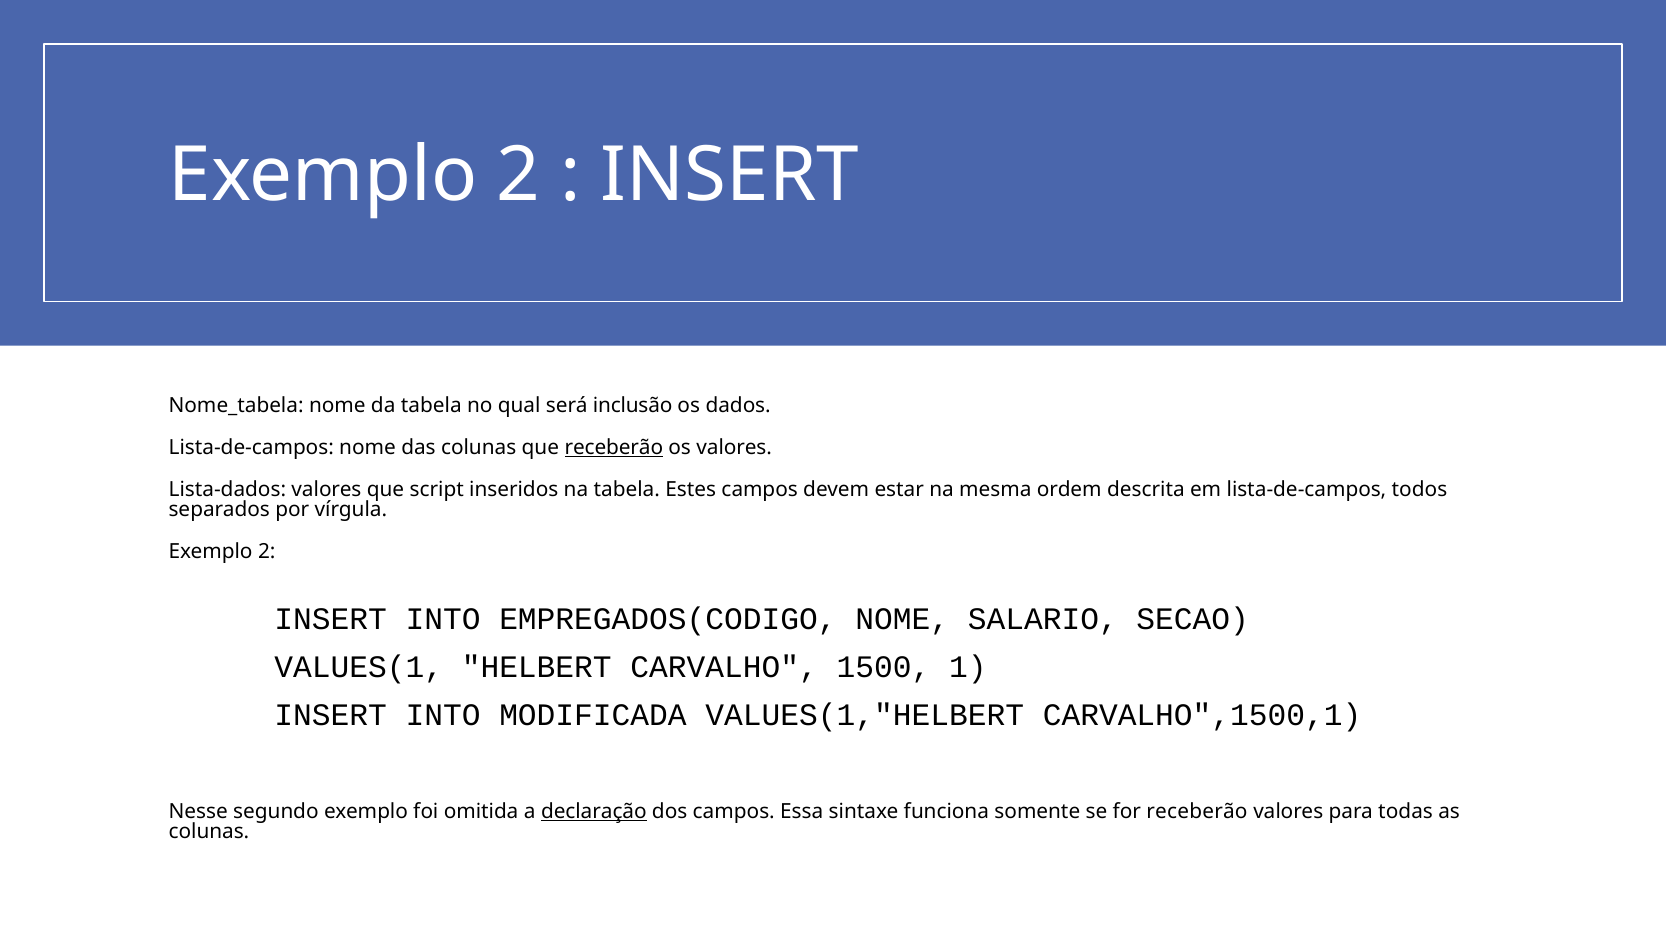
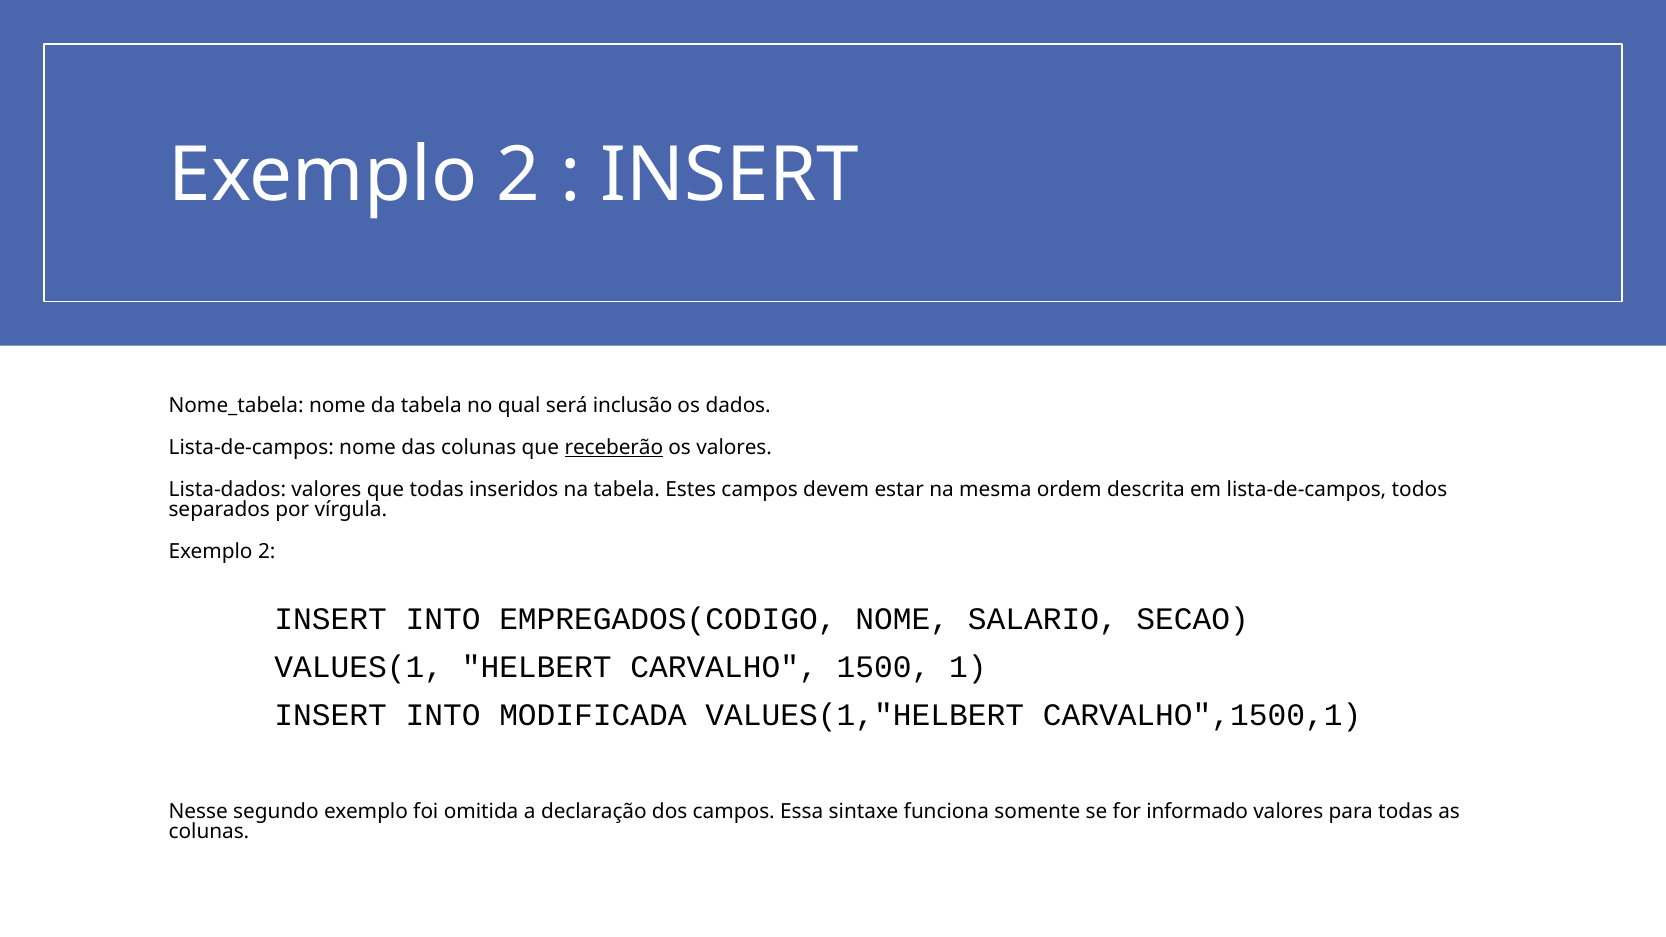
que script: script -> todas (437, 489)
declaração underline: present -> none (594, 812)
for receberão: receberão -> informado (1197, 812)
